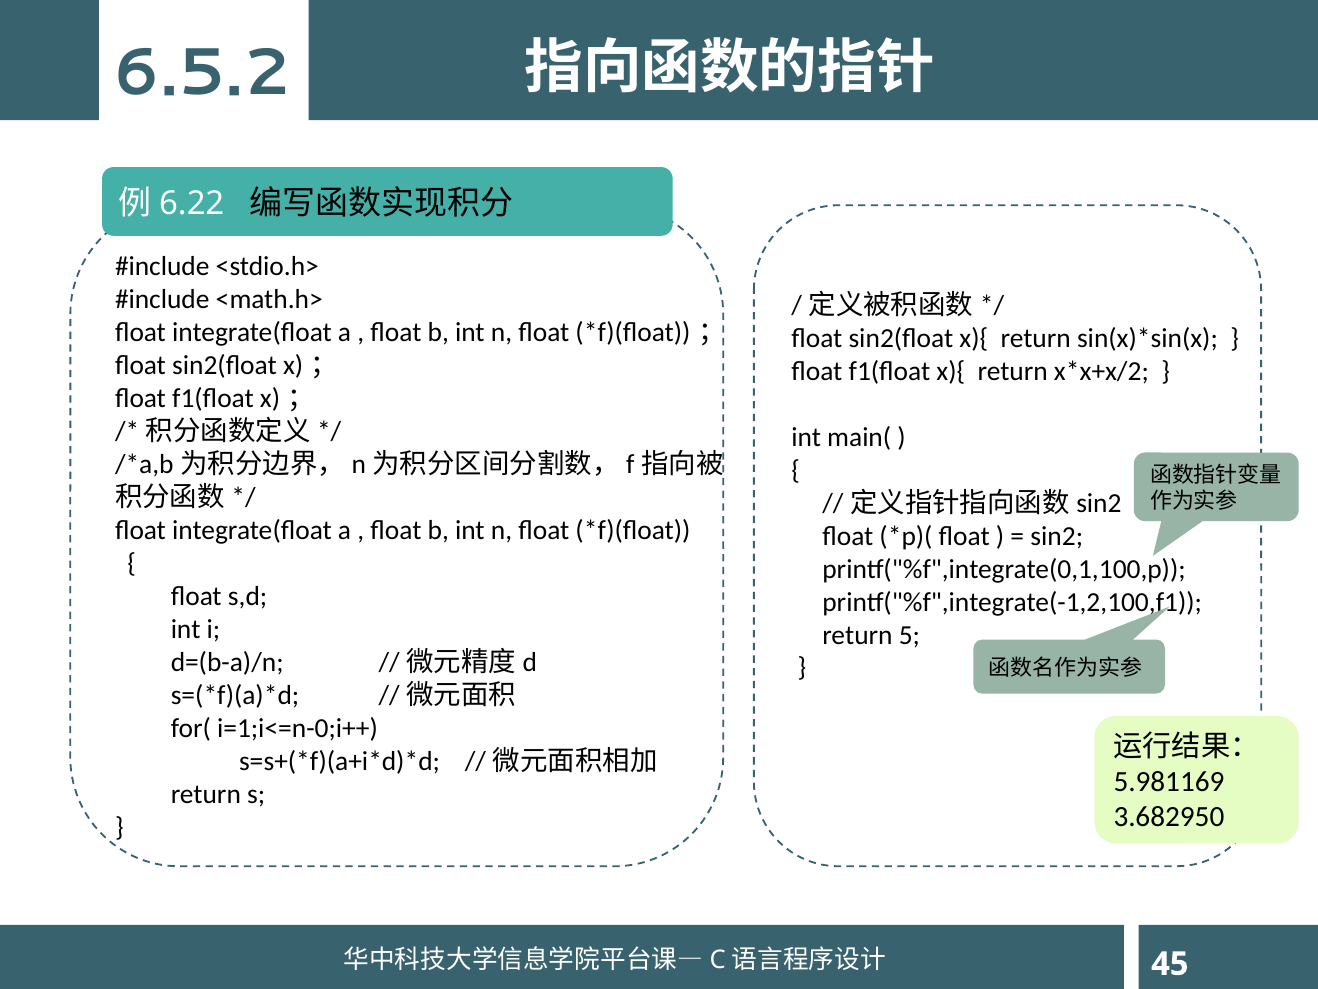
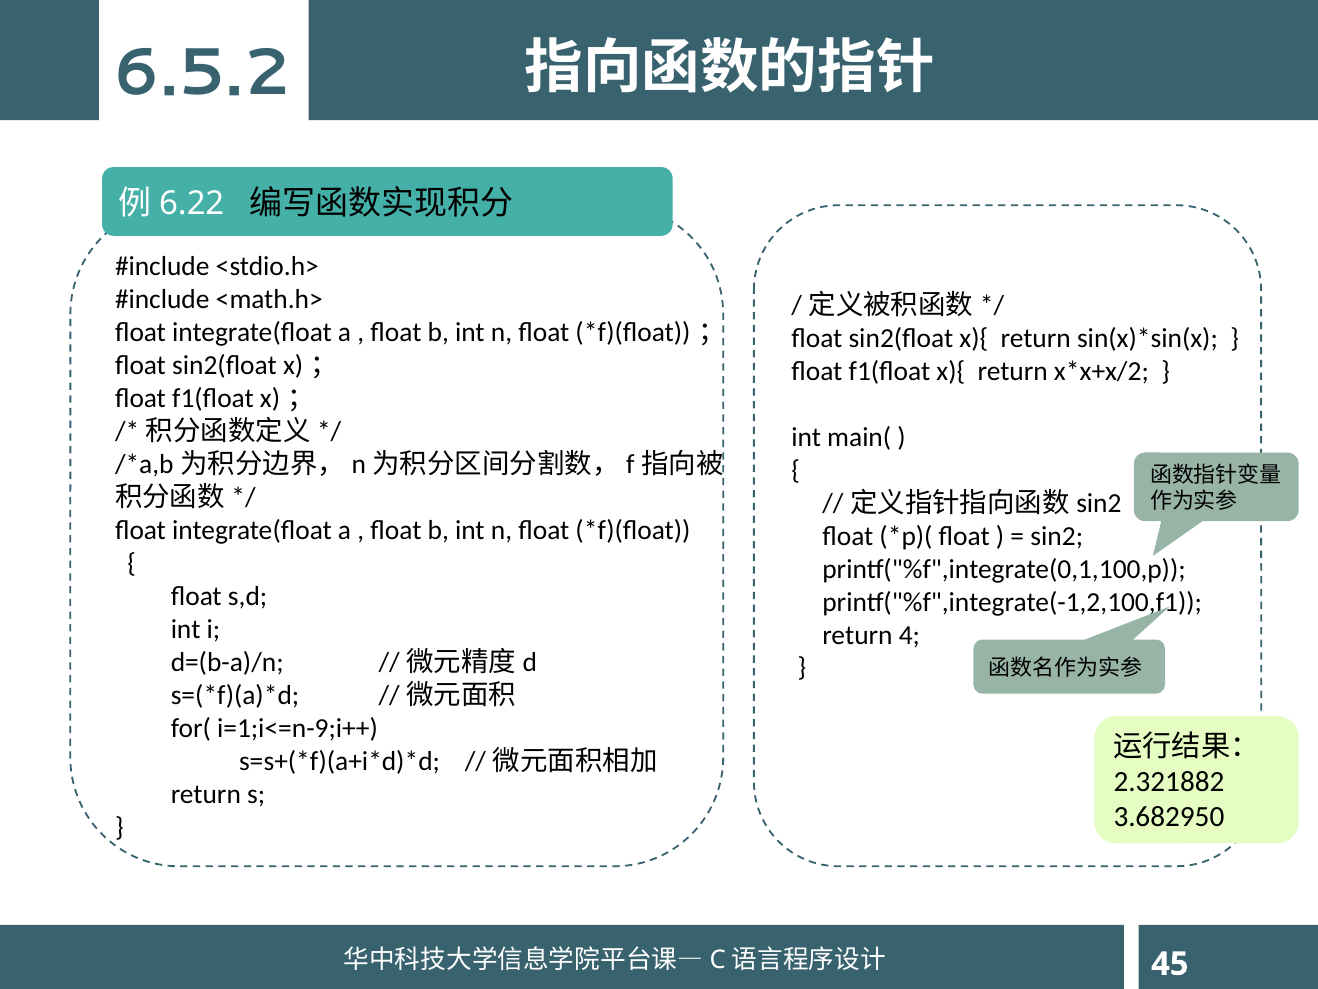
5: 5 -> 4 (909, 635)
i=1;i<=n-0;i++: i=1;i<=n-0;i++ -> i=1;i<=n-9;i++ (297, 728)
5.981169: 5.981169 -> 2.321882 (1169, 781)
